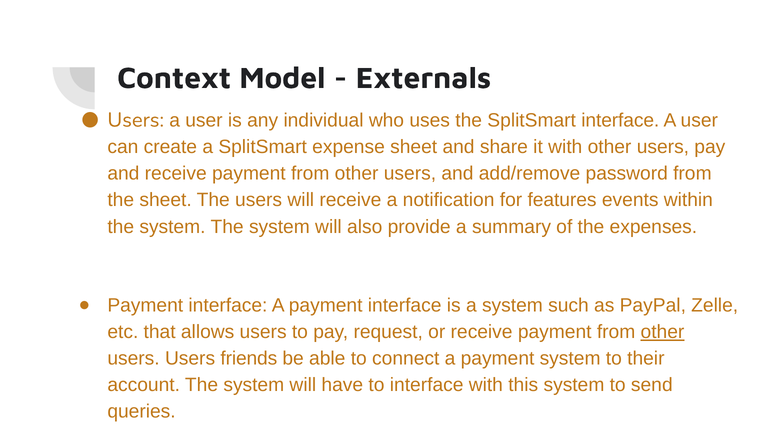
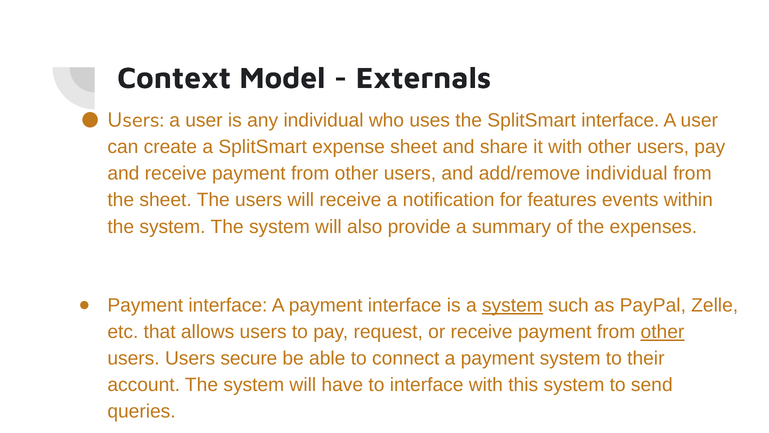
add/remove password: password -> individual (627, 173)
system underline: none -> present (512, 305)
friends: friends -> secure (249, 358)
